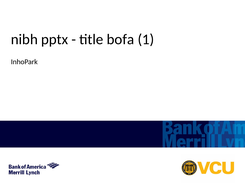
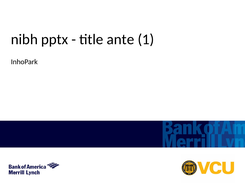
bofa: bofa -> ante (120, 39)
